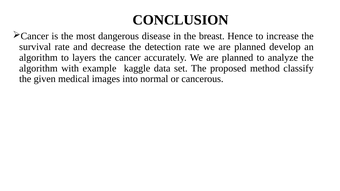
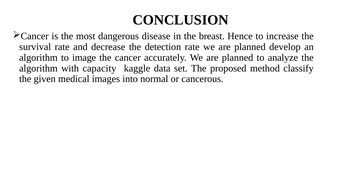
layers: layers -> image (84, 58)
example: example -> capacity (99, 68)
